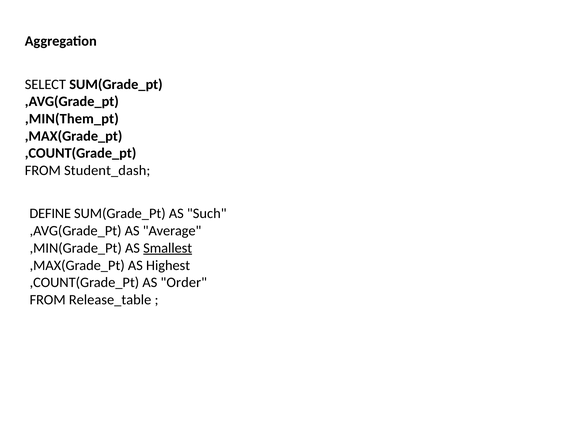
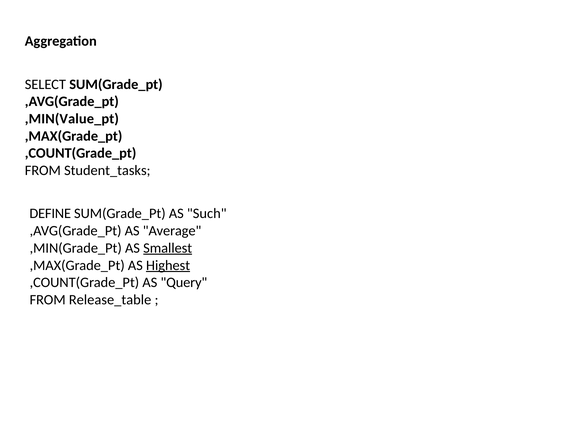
,MIN(Them_pt: ,MIN(Them_pt -> ,MIN(Value_pt (72, 119)
Student_dash: Student_dash -> Student_tasks (107, 171)
Highest underline: none -> present (168, 265)
Order: Order -> Query (184, 283)
